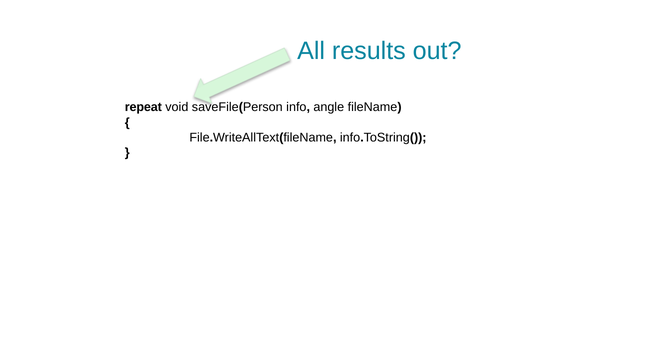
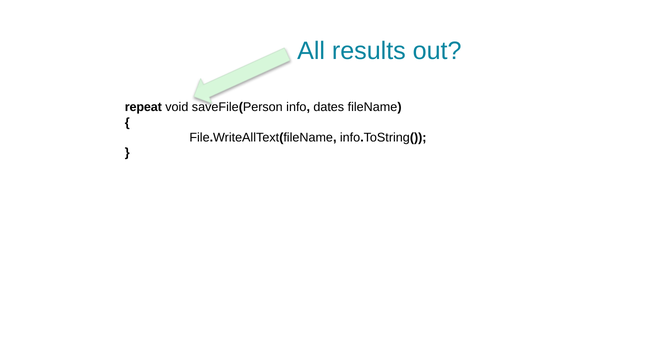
angle: angle -> dates (329, 107)
